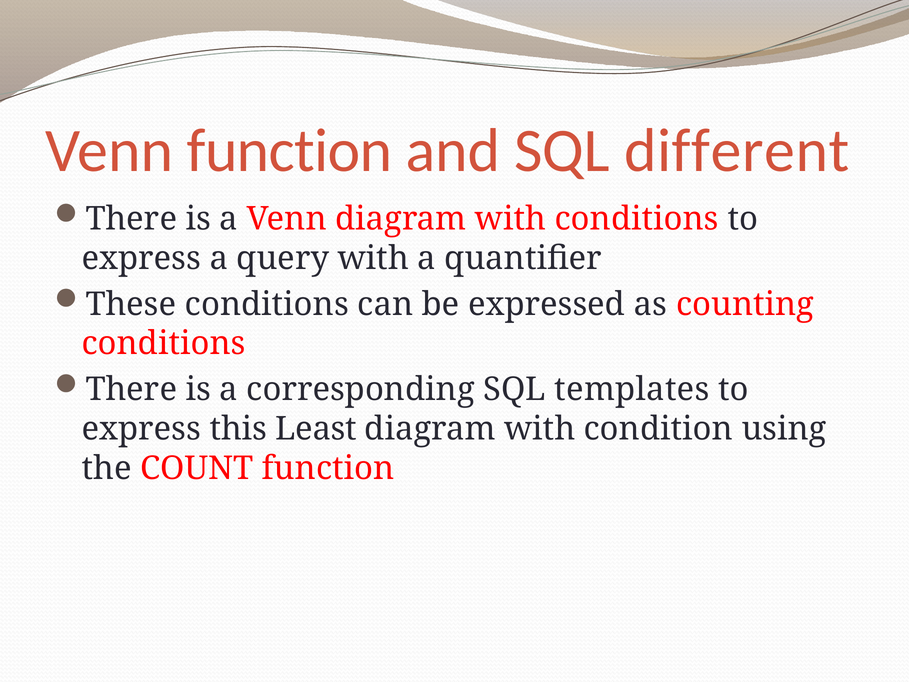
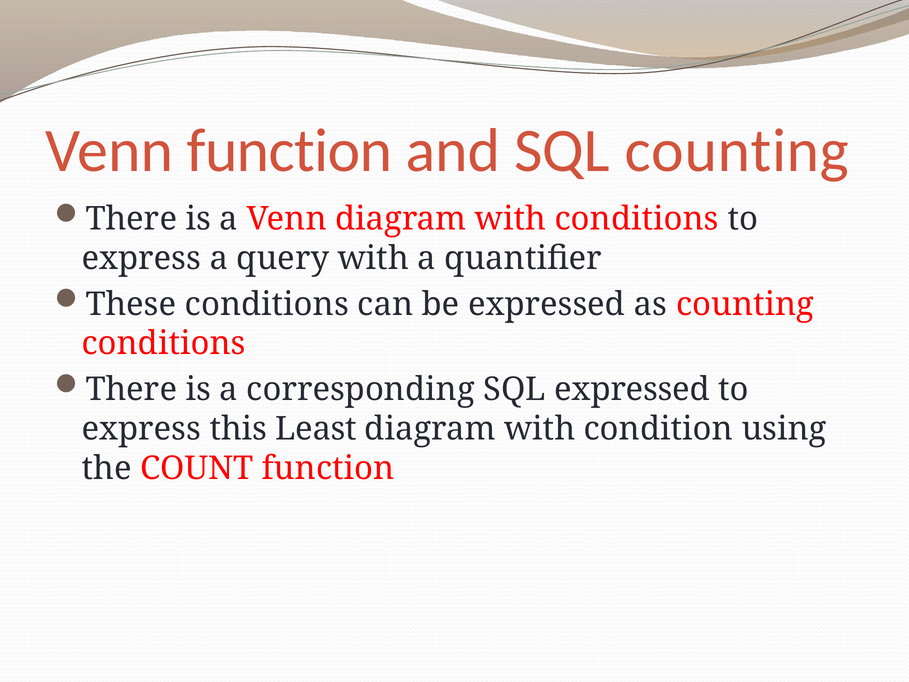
SQL different: different -> counting (737, 151)
SQL templates: templates -> expressed (632, 389)
